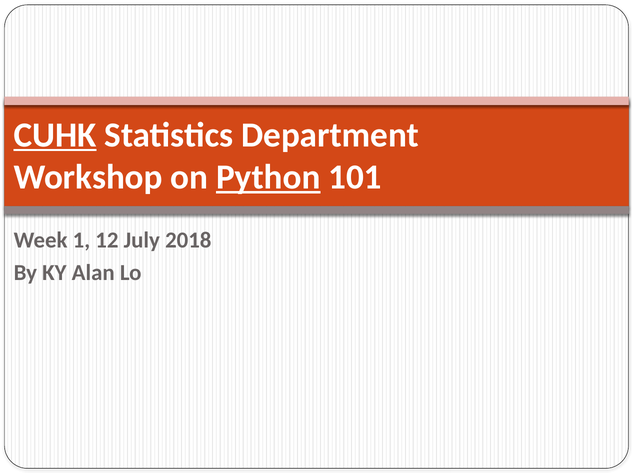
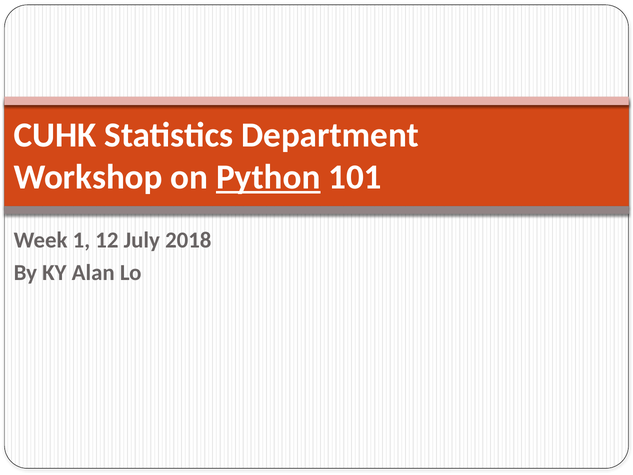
CUHK underline: present -> none (55, 135)
